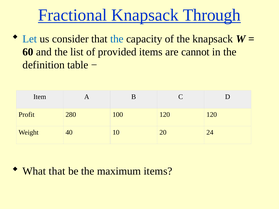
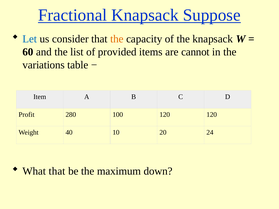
Through: Through -> Suppose (212, 15)
the colour: blue -> orange (117, 39)
definition: definition -> variations (44, 65)
maximum items: items -> down (158, 171)
